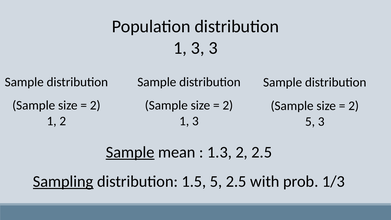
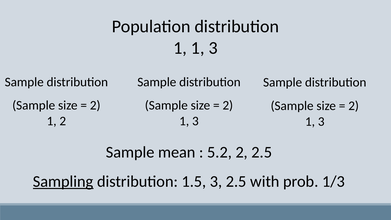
3: 3 -> 1 (198, 48)
5: 5 -> 1 (310, 121)
Sample underline: present -> none (130, 152)
1.3: 1.3 -> 5.2 (220, 152)
1.5 5: 5 -> 3 (216, 181)
